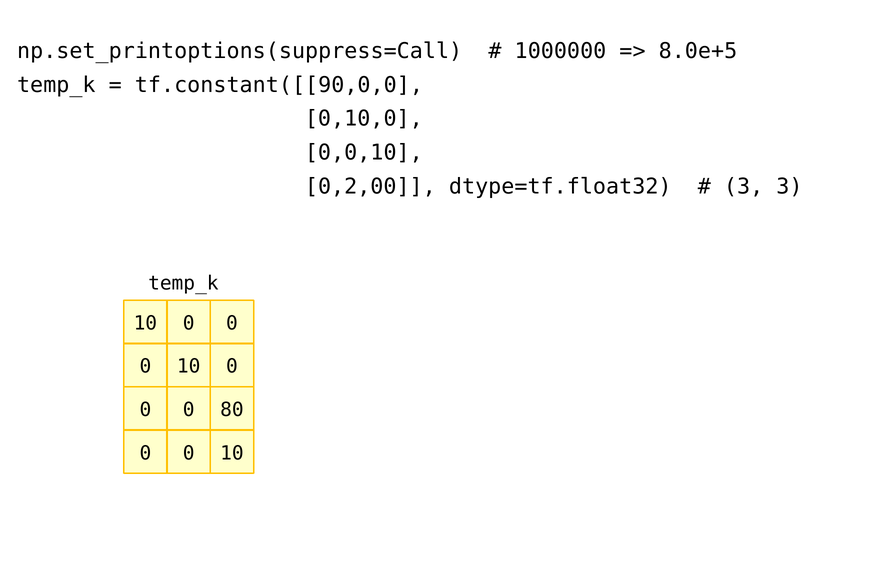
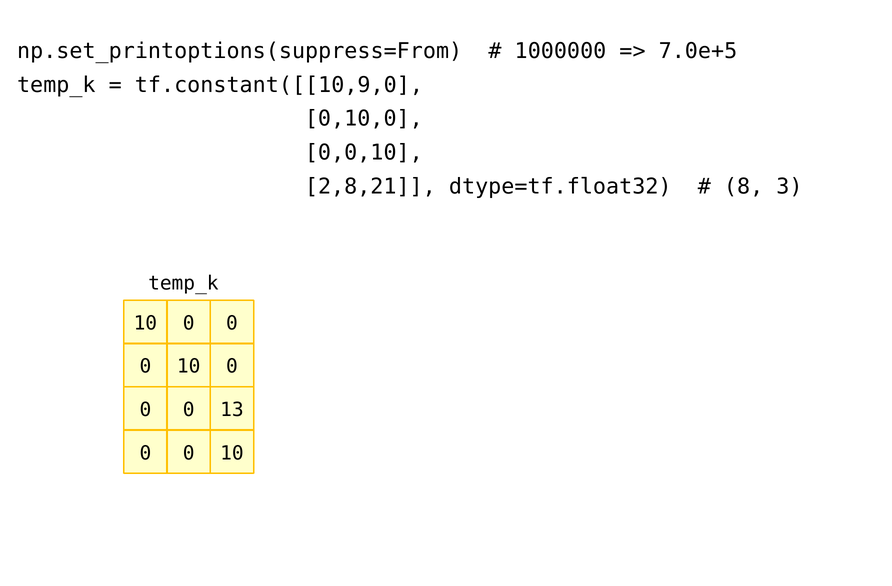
np.set_printoptions(suppress=Call: np.set_printoptions(suppress=Call -> np.set_printoptions(suppress=From (240, 51)
8.0e+5: 8.0e+5 -> 7.0e+5 (698, 51)
tf.constant([[90,0,0: tf.constant([[90,0,0 -> tf.constant([[10,9,0 (279, 85)
0,2,00: 0,2,00 -> 2,8,21 (370, 186)
3: 3 -> 8 (744, 186)
80: 80 -> 13 (232, 410)
